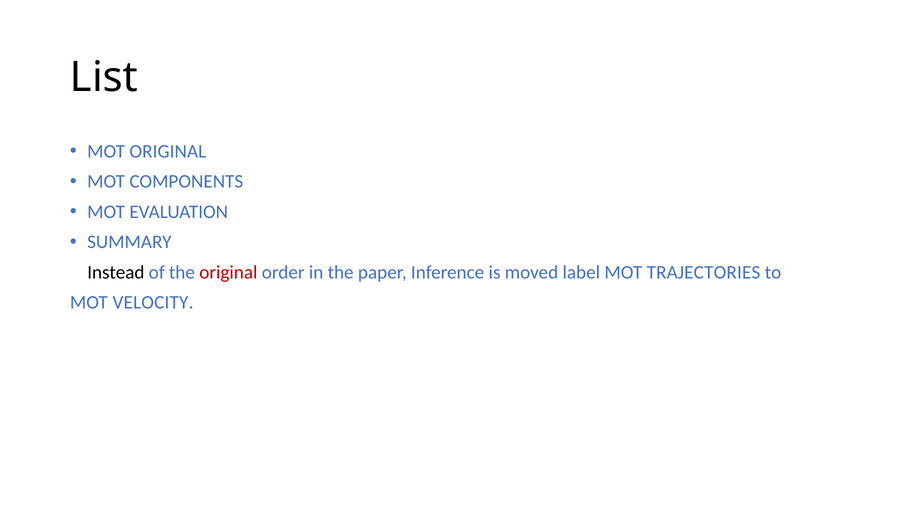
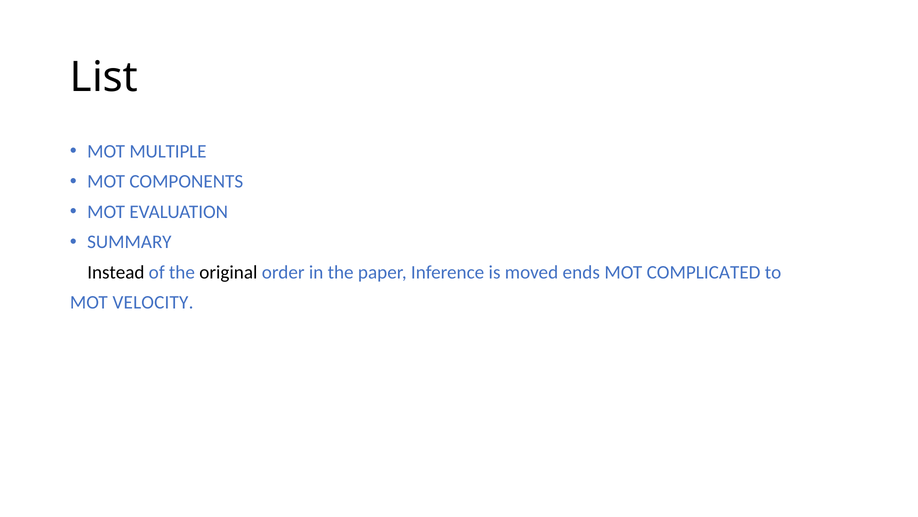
MOT ORIGINAL: ORIGINAL -> MULTIPLE (168, 151)
original colour: red -> black (228, 272)
label: label -> ends (581, 272)
TRAJECTORIES: TRAJECTORIES -> COMPLICATED (704, 272)
